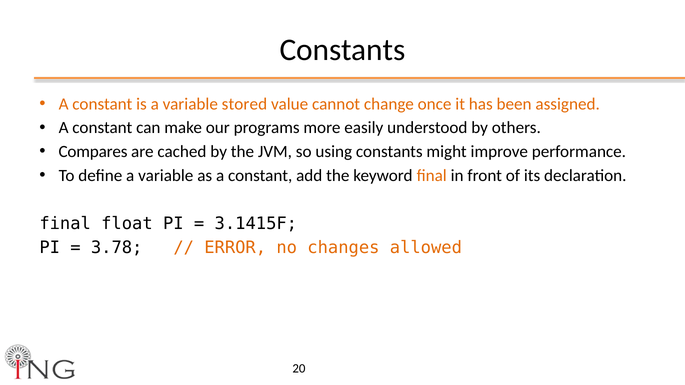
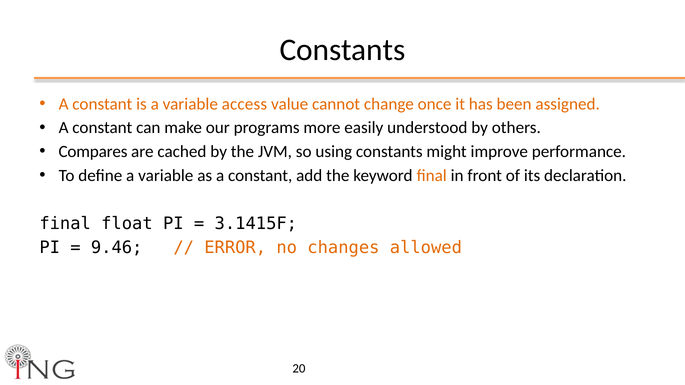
stored: stored -> access (244, 104)
3.78: 3.78 -> 9.46 (117, 248)
